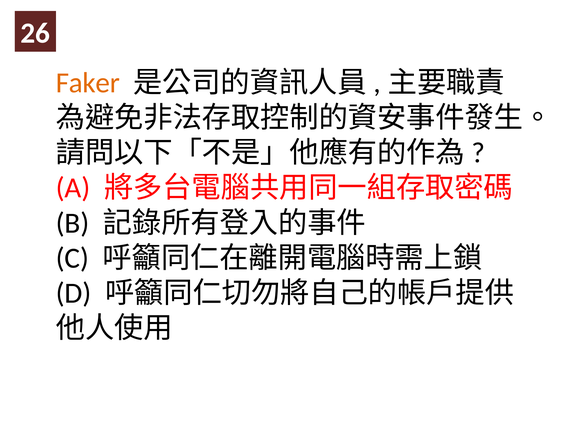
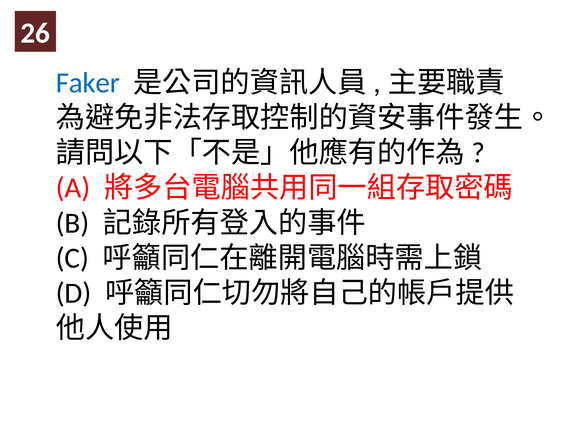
Faker colour: orange -> blue (88, 83)
